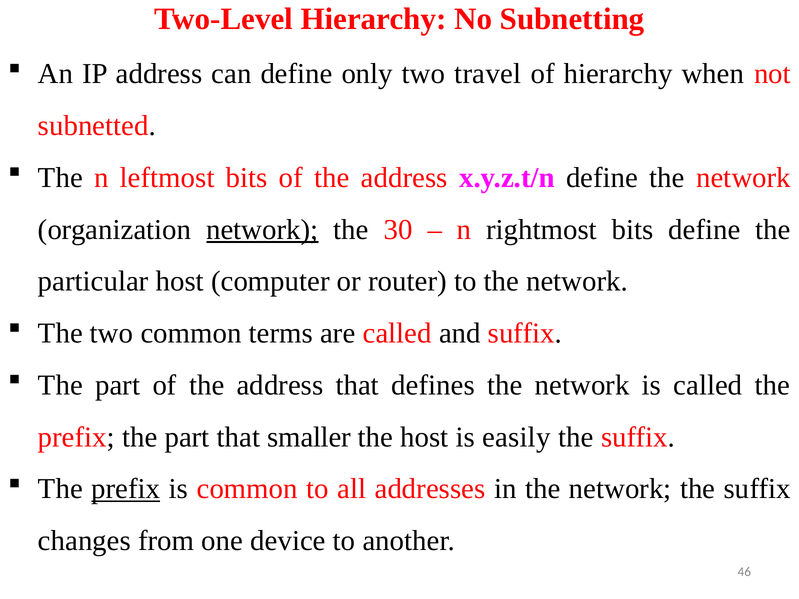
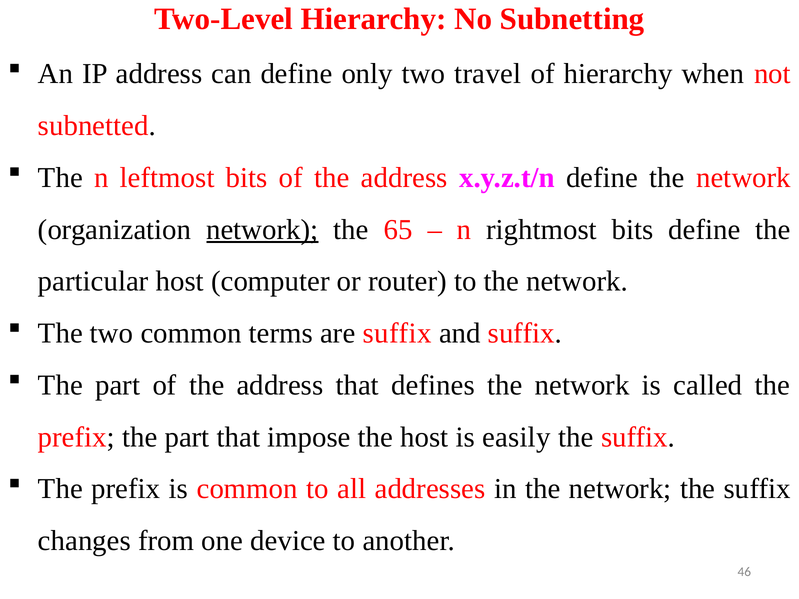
30: 30 -> 65 (398, 230)
are called: called -> suffix (397, 333)
smaller: smaller -> impose (309, 437)
prefix underline: present -> none (126, 489)
